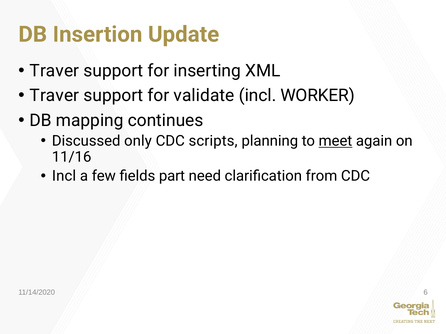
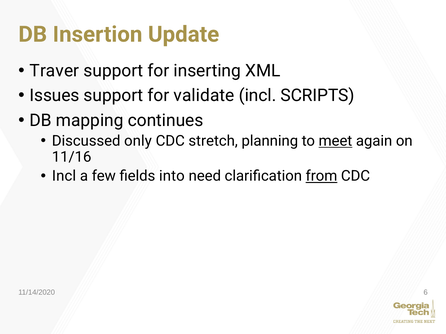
Traver: Traver -> Issues (54, 96)
WORKER: WORKER -> SCRIPTS (318, 96)
scripts: scripts -> stretch (213, 141)
part: part -> into (172, 176)
from underline: none -> present (321, 176)
